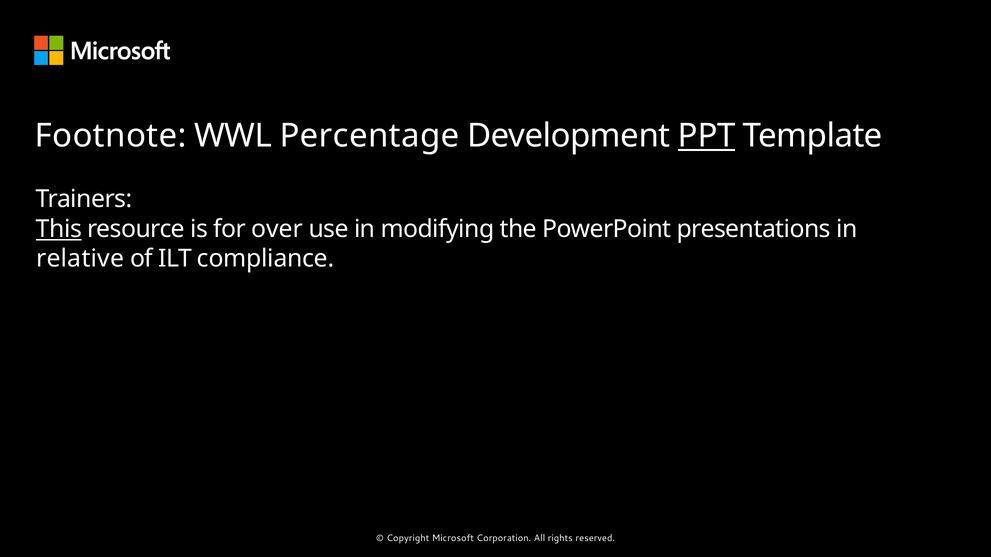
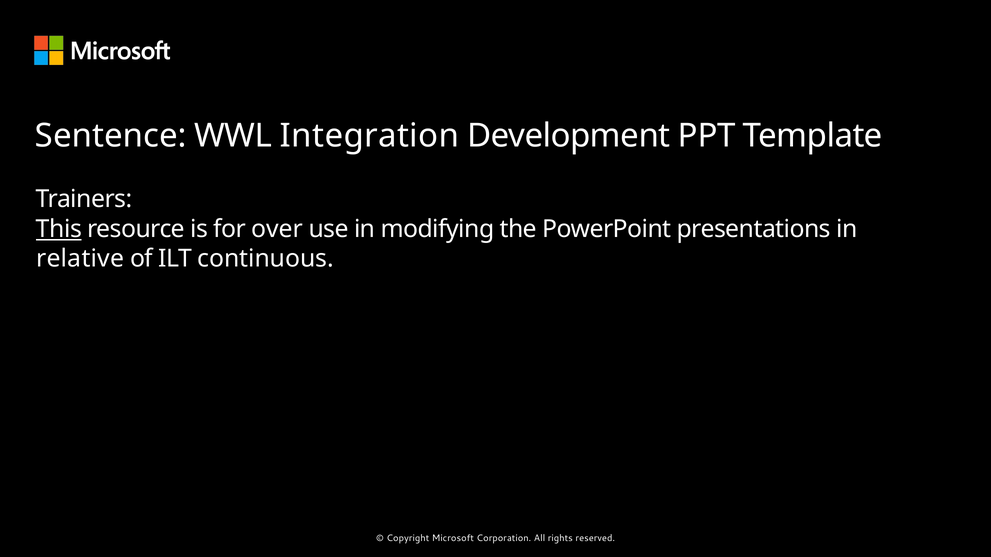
Footnote: Footnote -> Sentence (111, 136)
Percentage: Percentage -> Integration (370, 136)
PPT underline: present -> none (707, 136)
compliance: compliance -> continuous (266, 259)
